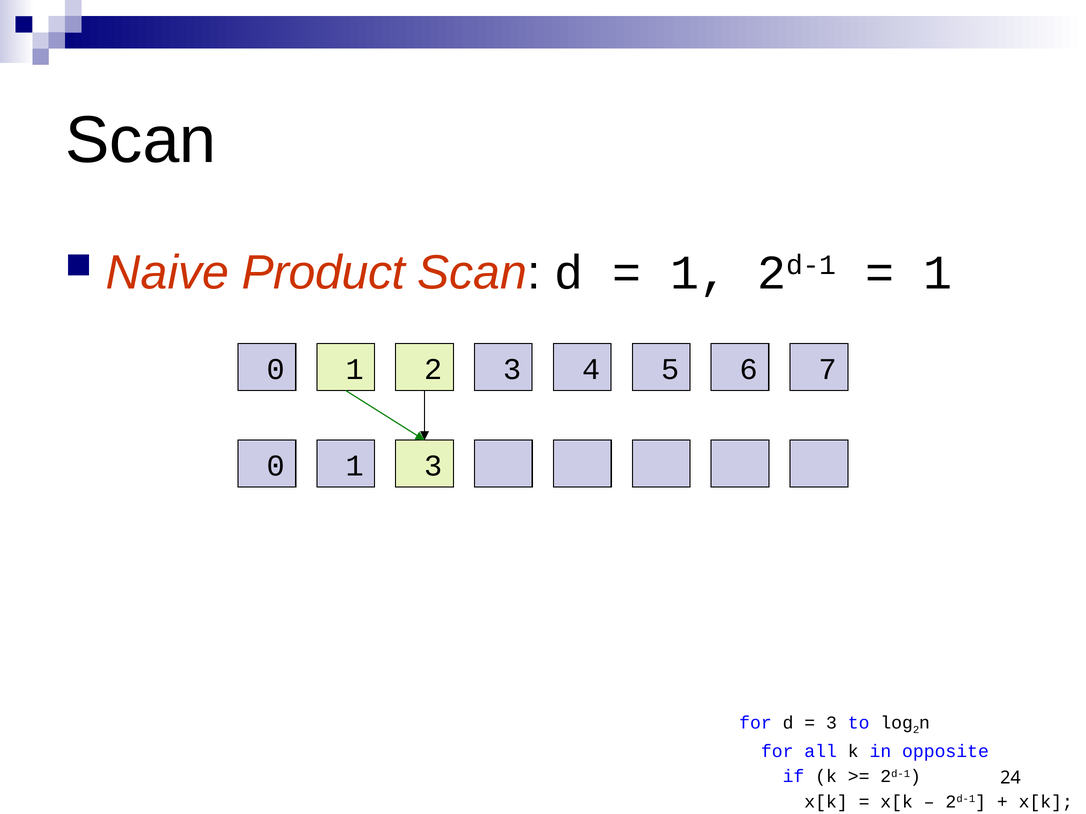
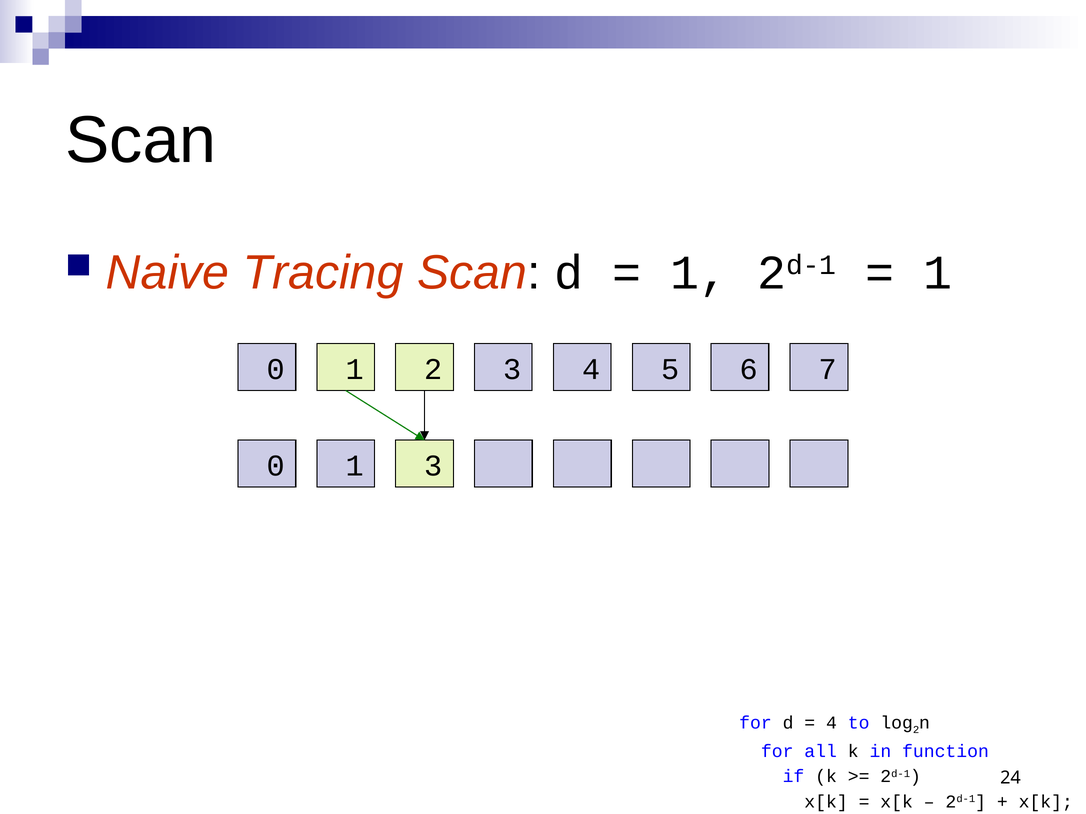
Product: Product -> Tracing (323, 273)
3: 3 -> 4 (831, 723)
opposite: opposite -> function (945, 752)
